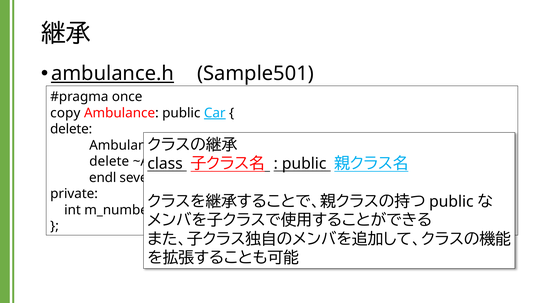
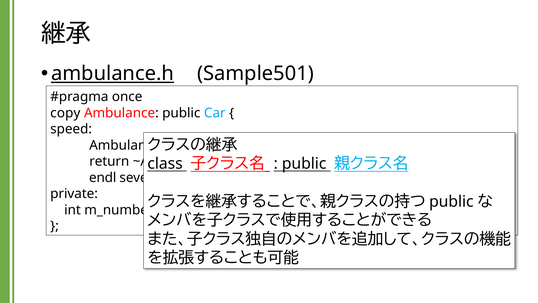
Car underline: present -> none (215, 113)
delete: delete -> speed (71, 129)
delete: delete -> return (109, 161)
